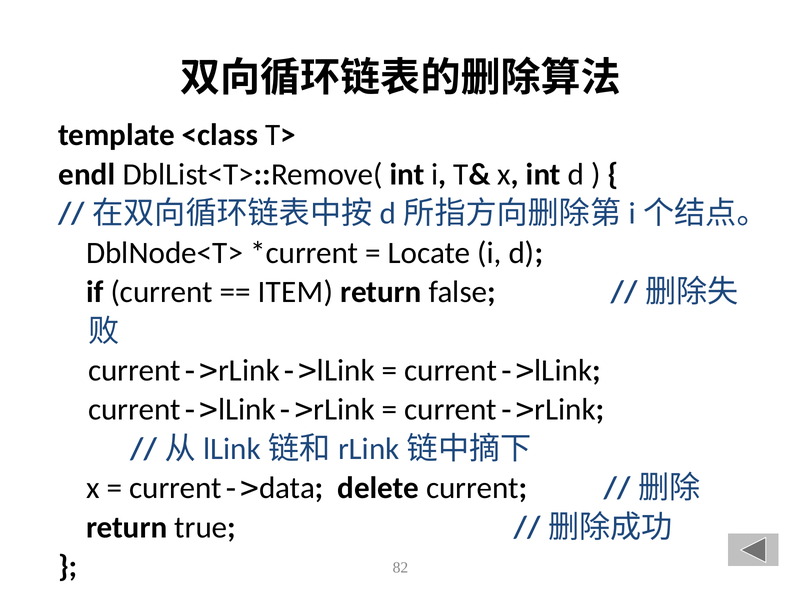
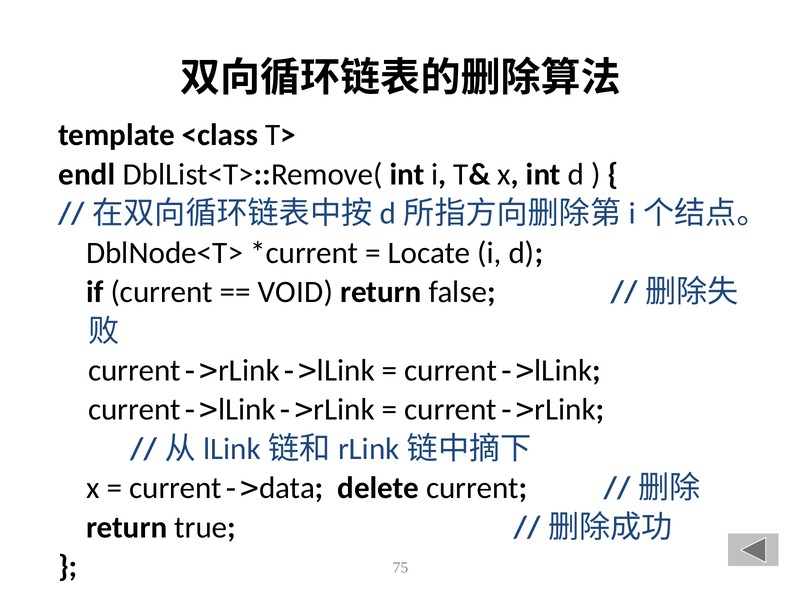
ITEM: ITEM -> VOID (295, 292)
82: 82 -> 75 (400, 568)
